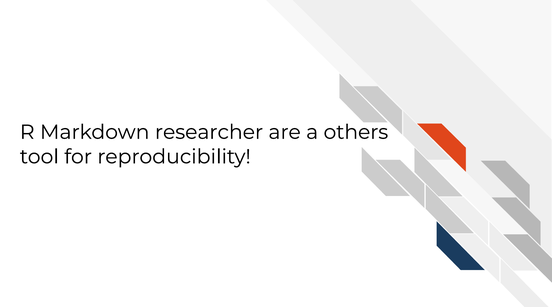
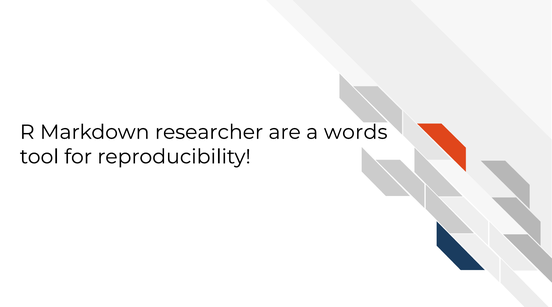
others: others -> words (356, 132)
